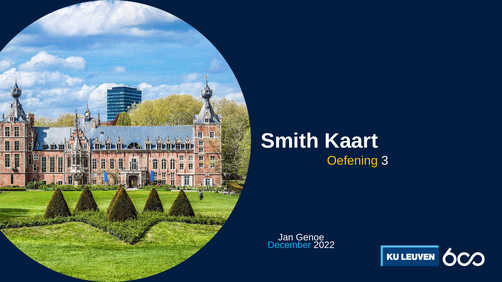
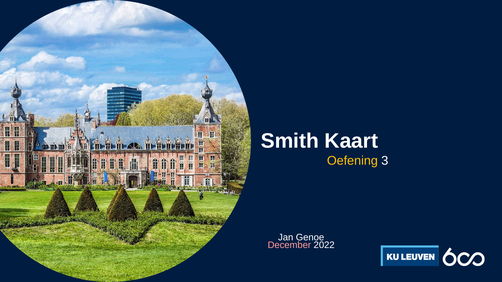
December colour: light blue -> pink (289, 245)
